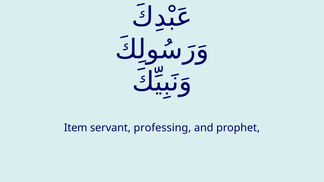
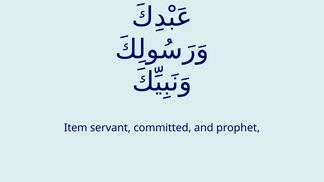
professing: professing -> committed (162, 128)
